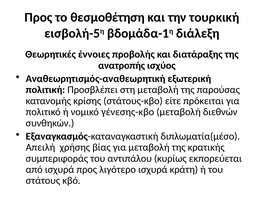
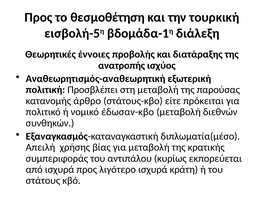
κρίσης: κρίσης -> άρθρο (87, 101)
γένεσης-κβο: γένεσης-κβο -> έδωσαν-κβο (128, 112)
